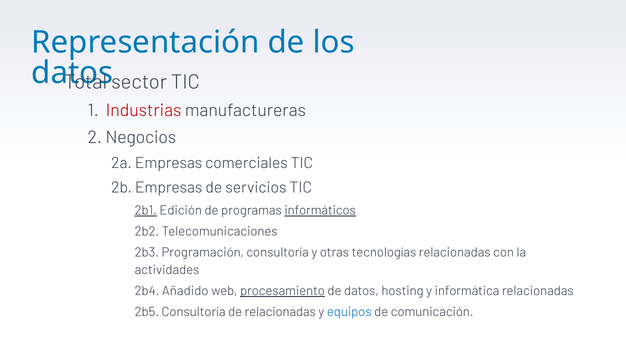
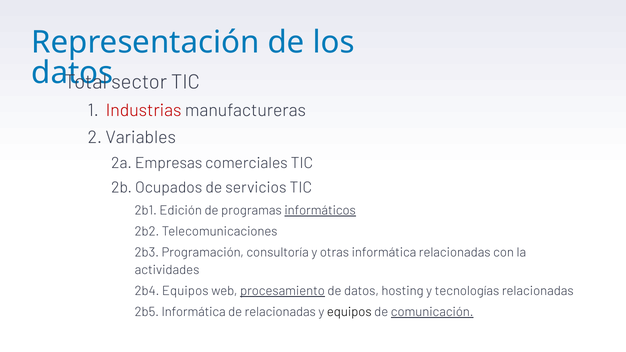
Negocios: Negocios -> Variables (141, 138)
2b Empresas: Empresas -> Ocupados (169, 188)
2b1 underline: present -> none (146, 210)
otras tecnologías: tecnologías -> informática (384, 253)
2b4 Añadido: Añadido -> Equipos (185, 291)
informática: informática -> tecnologías (467, 291)
2b5 Consultoría: Consultoría -> Informática (194, 312)
equipos colour: blue -> black (349, 312)
comunicación underline: none -> present (432, 312)
